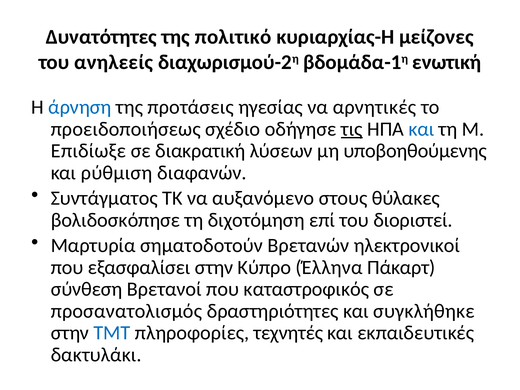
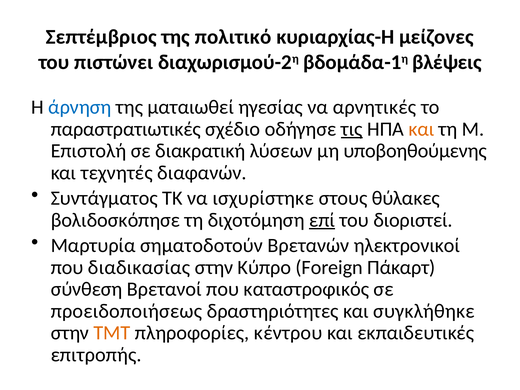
Δυνατότητες: Δυνατότητες -> Σεπτέμβριος (101, 37)
ανηλεείς: ανηλεείς -> πιστώνει (114, 62)
ενωτική: ενωτική -> βλέψεις (447, 62)
προτάσεις: προτάσεις -> ματαιωθεί (191, 107)
προειδοποιήσεως: προειδοποιήσεως -> παραστρατιωτικές (126, 129)
και colour: blue -> orange (421, 129)
Επιδίωξε: Επιδίωξε -> Επιστολή (89, 151)
ρύθμιση: ρύθμιση -> τεχνητές (117, 173)
αυξανόμενο: αυξανόμενο -> ισχυρίστηκε (263, 198)
επί underline: none -> present (322, 220)
εξασφαλίσει: εξασφαλίσει -> διαδικασίας (139, 267)
Έλληνα: Έλληνα -> Foreign (329, 267)
προσανατολισμός: προσανατολισμός -> προειδοποιήσεως (126, 311)
ΤΜΤ colour: blue -> orange (112, 333)
τεχνητές: τεχνητές -> κέντρου (288, 333)
δακτυλάκι: δακτυλάκι -> επιτροπής (96, 355)
